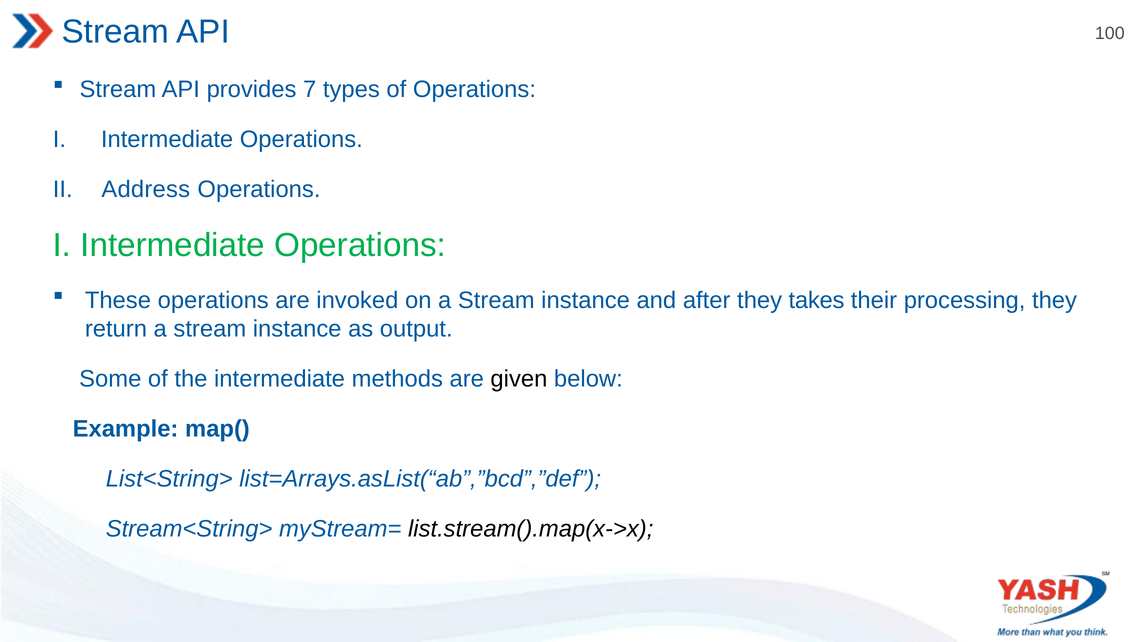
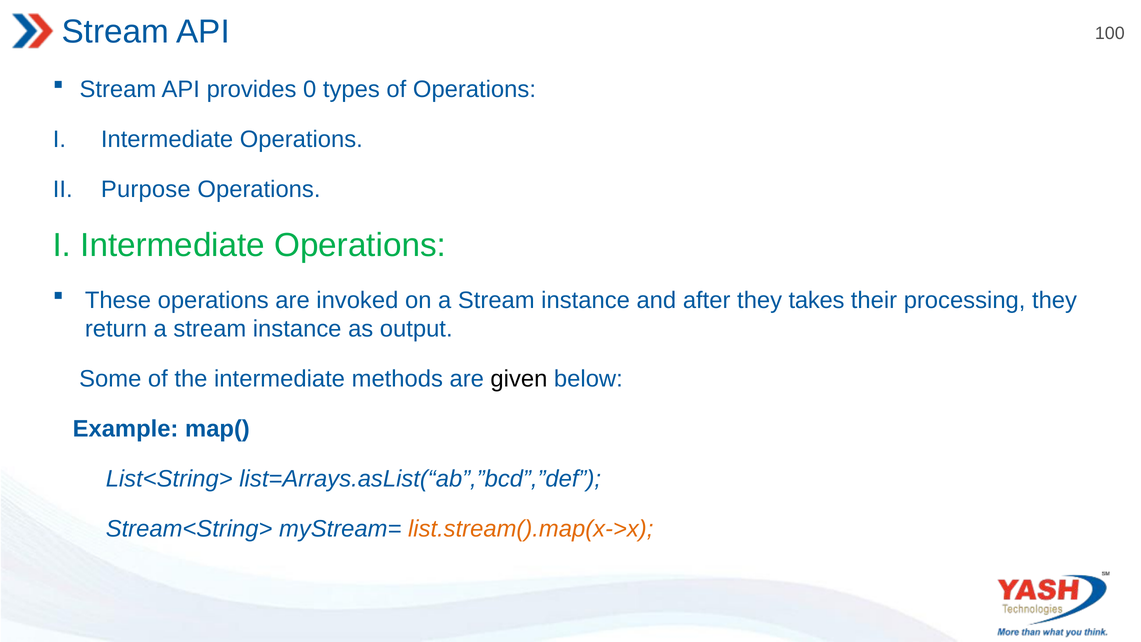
7: 7 -> 0 (310, 89)
Address: Address -> Purpose (146, 189)
list.stream().map(x->x colour: black -> orange (531, 529)
